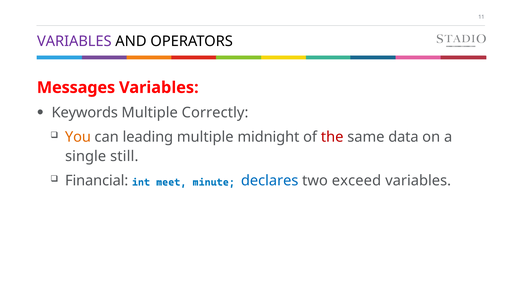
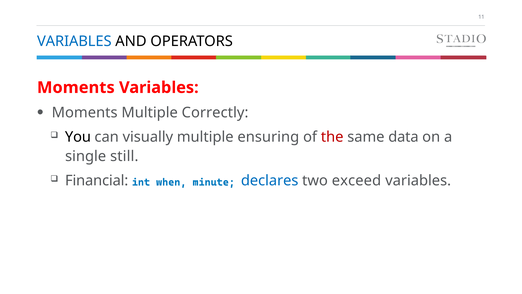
VARIABLES colour: purple -> blue (74, 41)
Messages: Messages -> Moments (76, 87)
Keywords: Keywords -> Moments (85, 113)
You colour: orange -> black (78, 137)
leading: leading -> visually (148, 137)
midnight: midnight -> ensuring (268, 137)
meet: meet -> when (171, 182)
